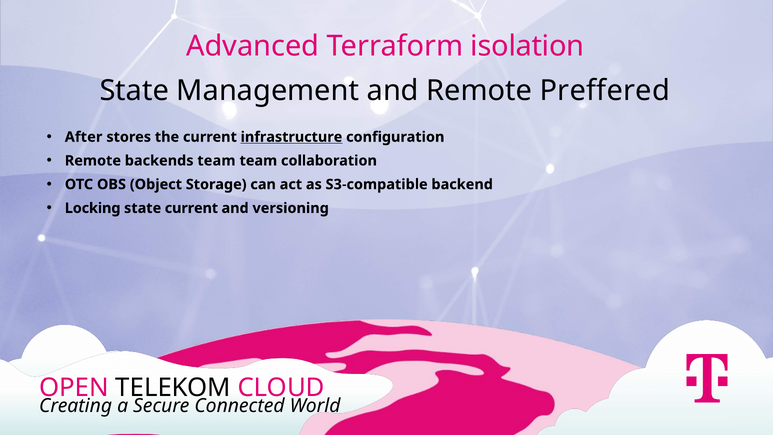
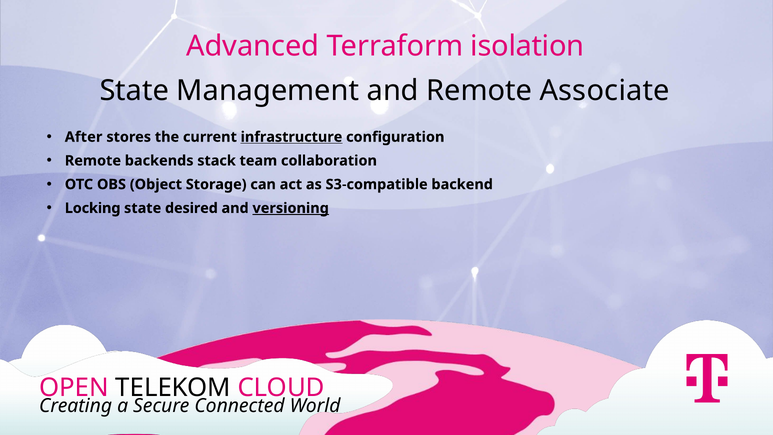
Preffered: Preffered -> Associate (605, 91)
backends team: team -> stack (217, 161)
state current: current -> desired (191, 208)
versioning underline: none -> present (291, 208)
